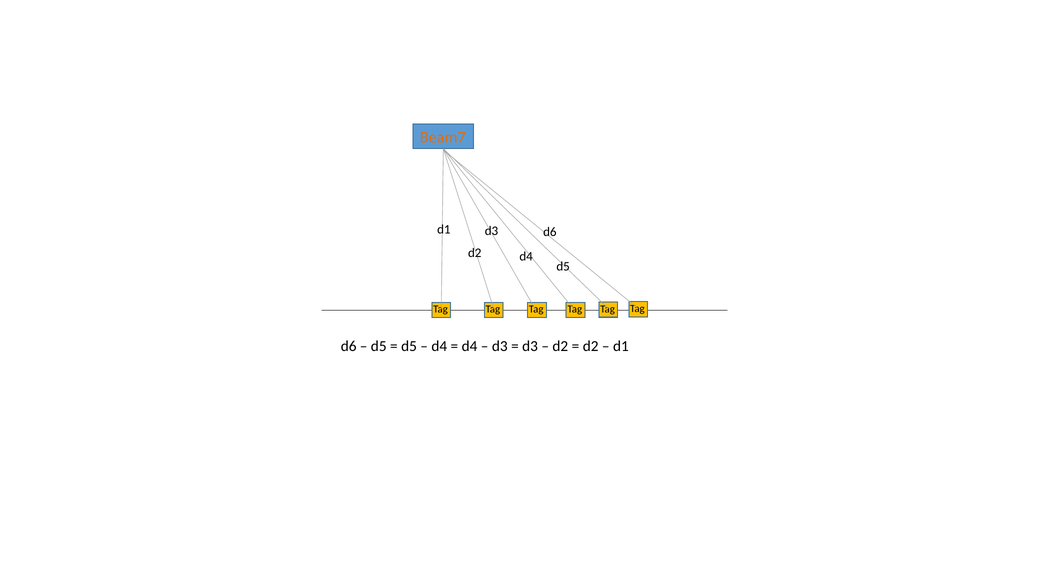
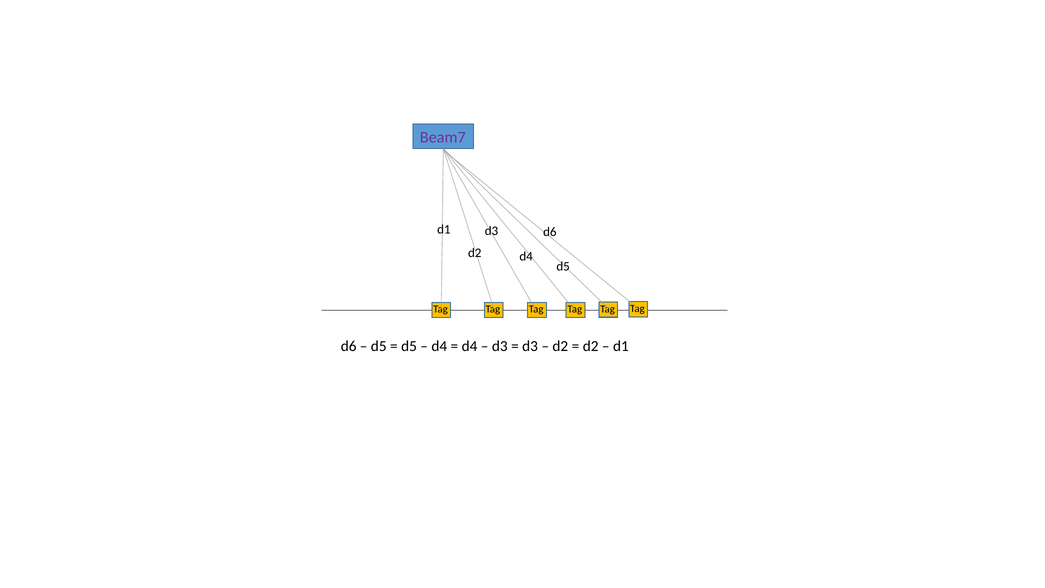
Beam7 colour: orange -> purple (443, 137)
